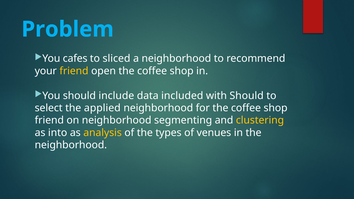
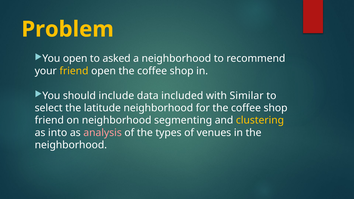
Problem colour: light blue -> yellow (68, 29)
You cafes: cafes -> open (75, 59)
sliced: sliced -> asked (117, 59)
with Should: Should -> Similar (247, 96)
applied: applied -> latitude (102, 108)
analysis colour: yellow -> pink (103, 133)
